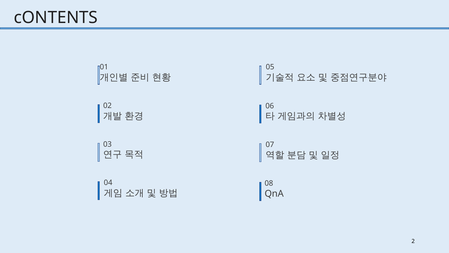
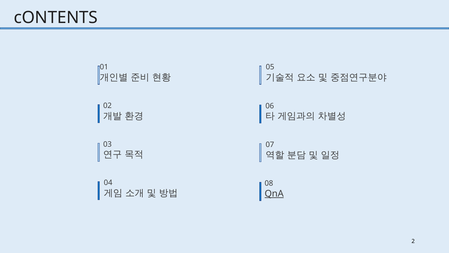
QnA underline: none -> present (274, 193)
